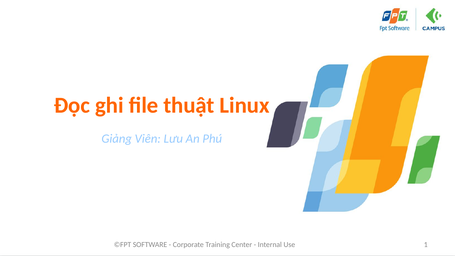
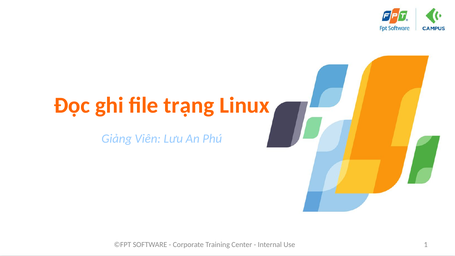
thuật: thuật -> trạng (189, 105)
